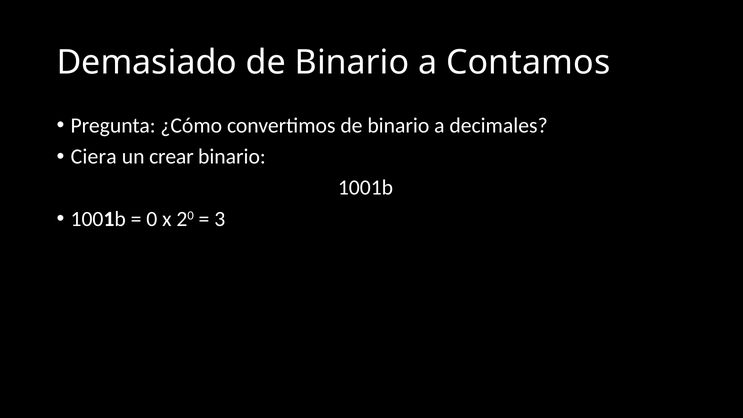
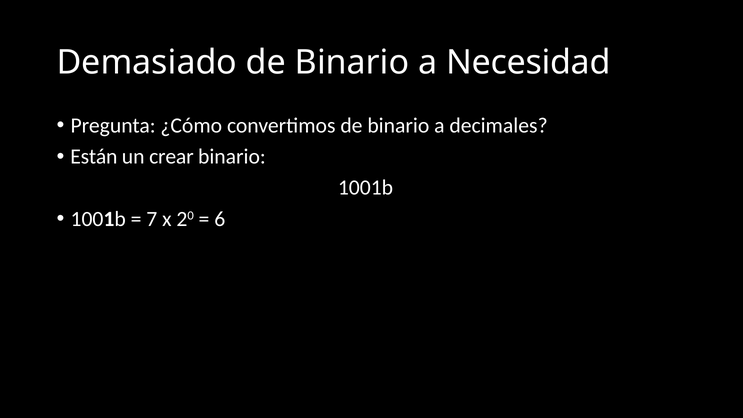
Contamos: Contamos -> Necesidad (528, 62)
Ciera: Ciera -> Están (94, 157)
0: 0 -> 7 (152, 219)
3: 3 -> 6 (220, 219)
